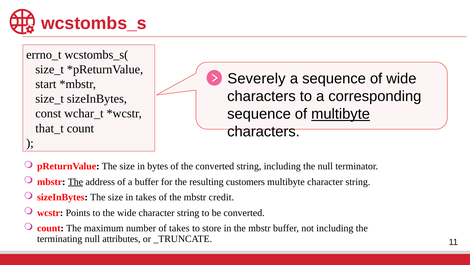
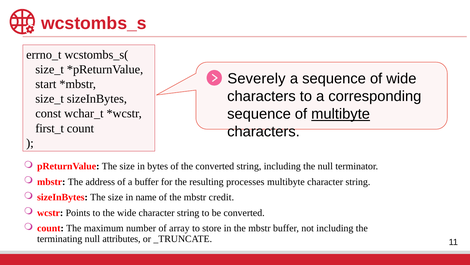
that_t: that_t -> first_t (50, 128)
The underline: present -> none (75, 181)
customers: customers -> processes (245, 181)
in takes: takes -> name (146, 197)
of takes: takes -> array (179, 228)
